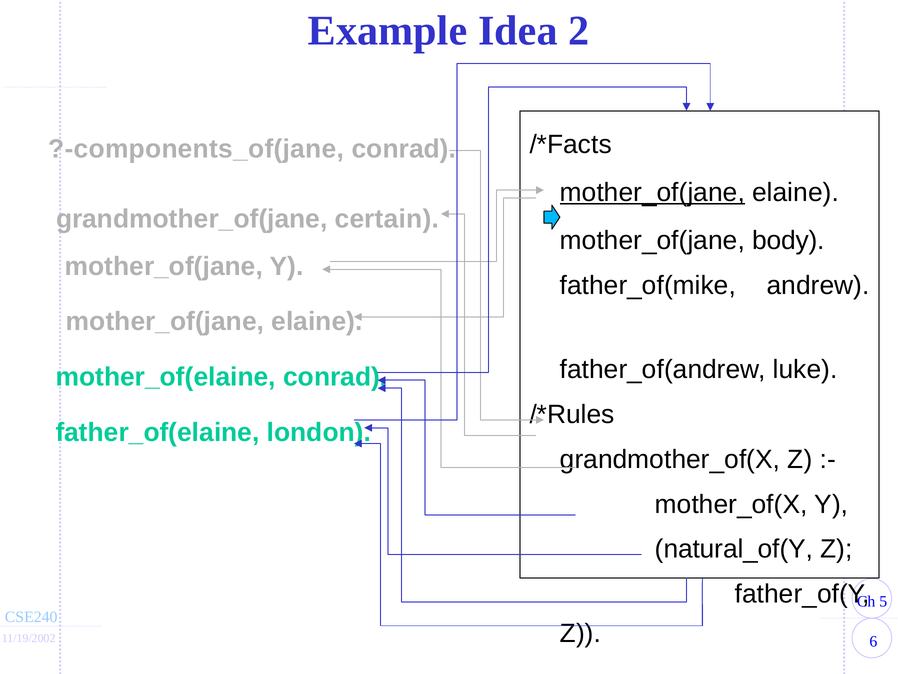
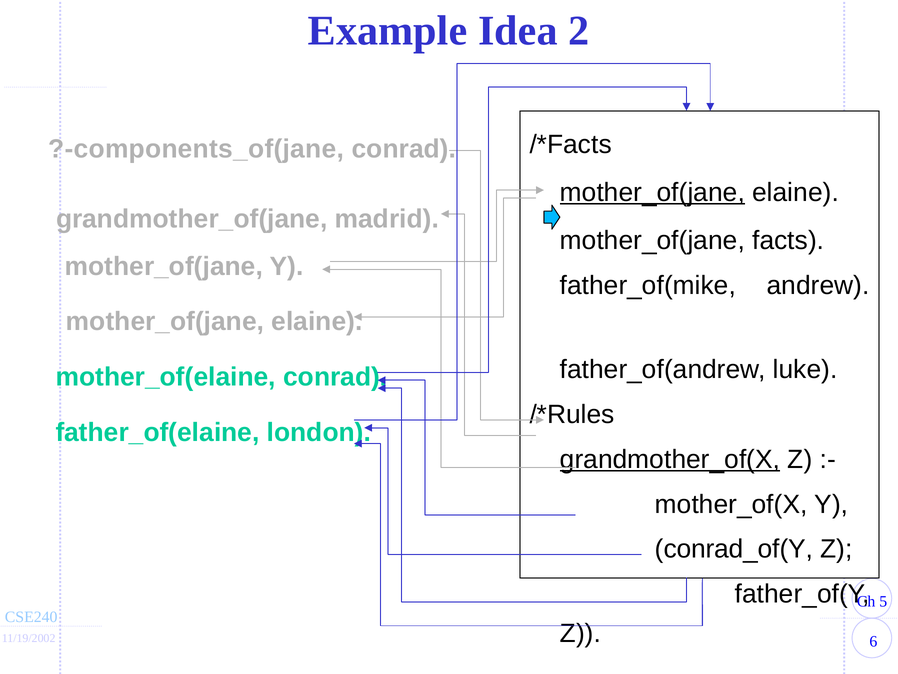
certain: certain -> madrid (387, 219)
body: body -> facts (788, 240)
grandmother_of(X underline: none -> present (670, 459)
natural_of(Y: natural_of(Y -> conrad_of(Y (734, 549)
